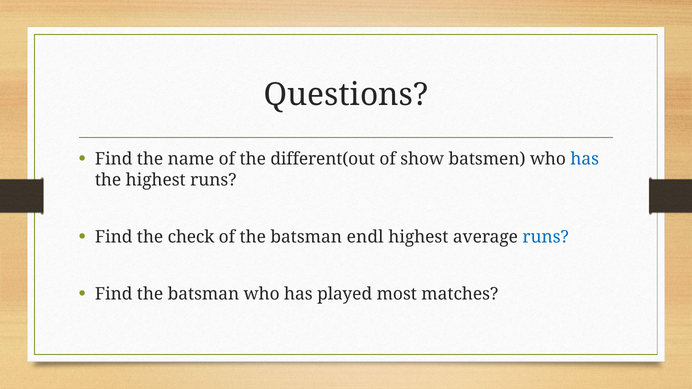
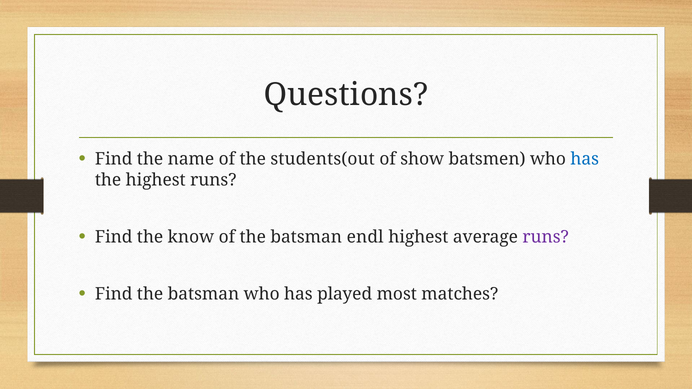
different(out: different(out -> students(out (323, 159)
check: check -> know (191, 237)
runs colour: blue -> purple (546, 237)
